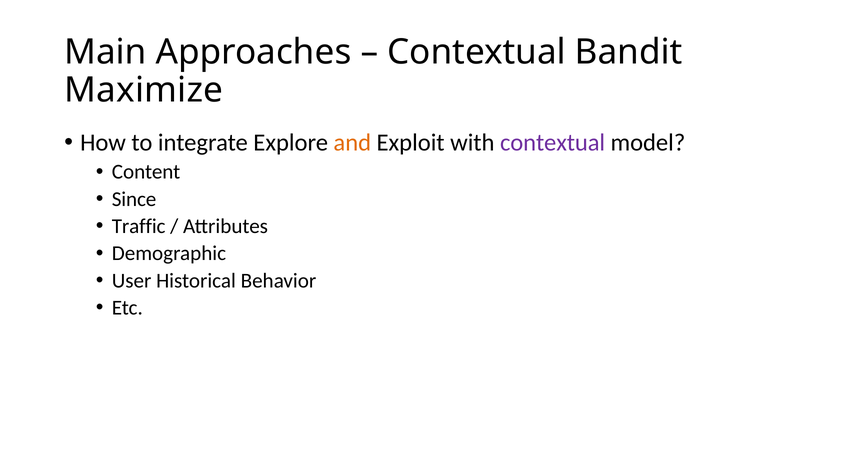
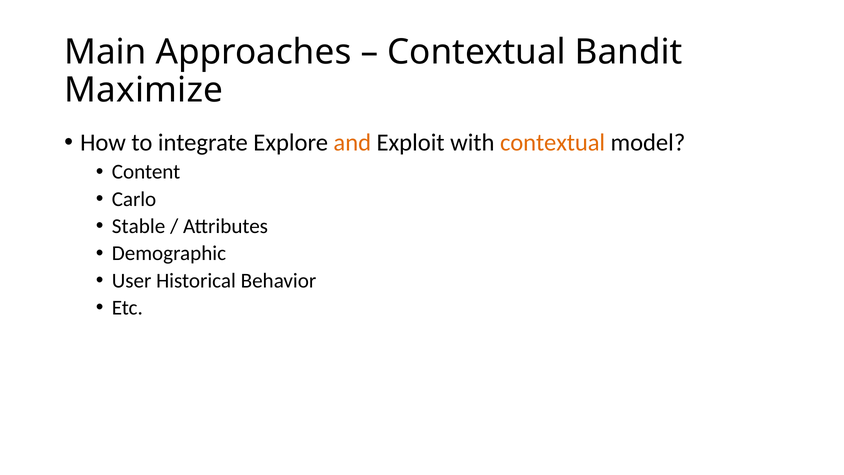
contextual colour: purple -> orange (553, 143)
Since: Since -> Carlo (134, 199)
Traffic: Traffic -> Stable (139, 226)
